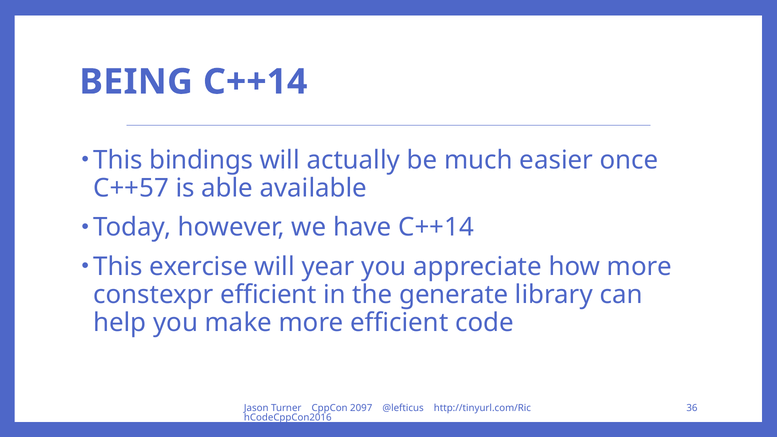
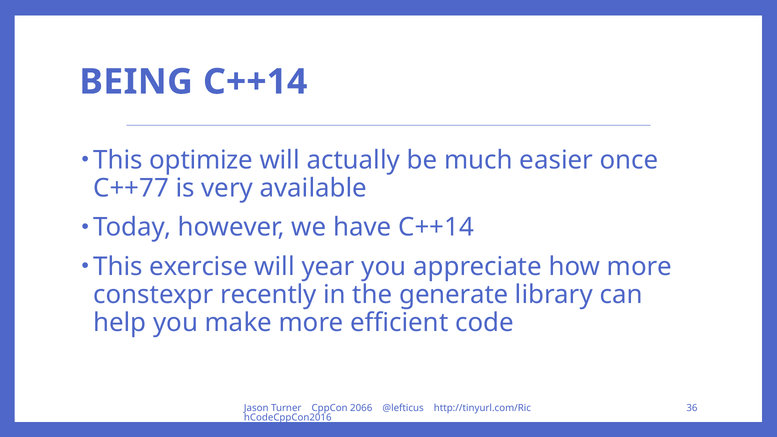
bindings: bindings -> optimize (201, 160)
C++57: C++57 -> C++77 (131, 188)
able: able -> very (227, 188)
constexpr efficient: efficient -> recently (268, 295)
2097: 2097 -> 2066 (361, 408)
